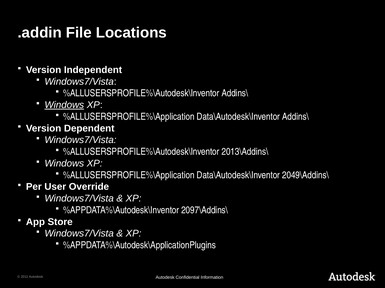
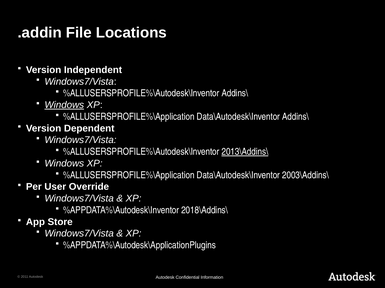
2013\Addins\ underline: none -> present (245, 152)
2049\Addins\: 2049\Addins\ -> 2003\Addins\ (305, 176)
2097\Addins\: 2097\Addins\ -> 2018\Addins\ (205, 211)
